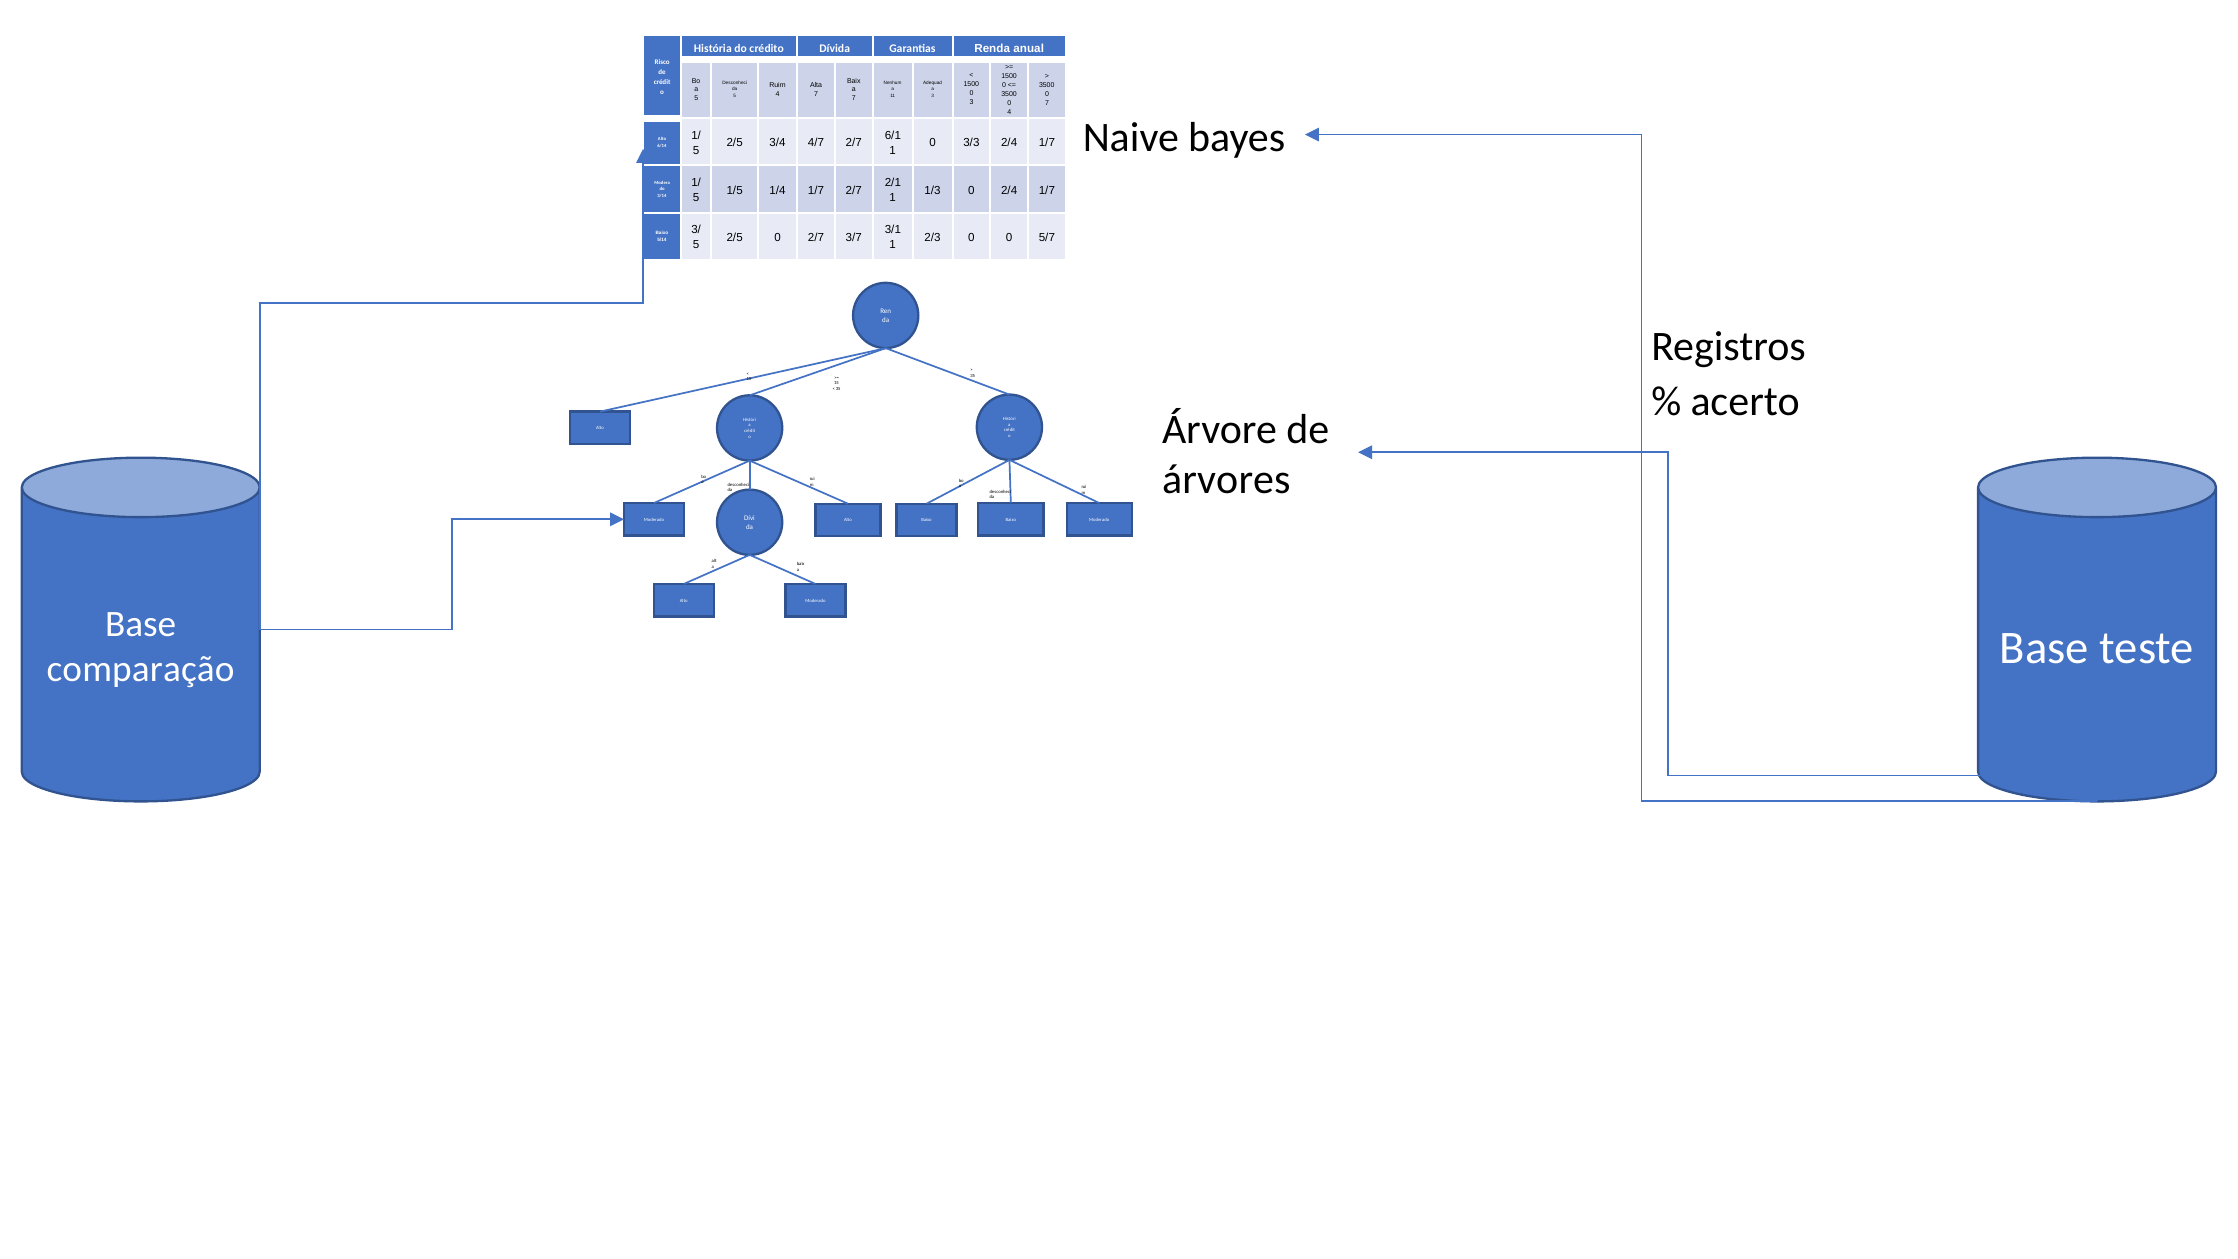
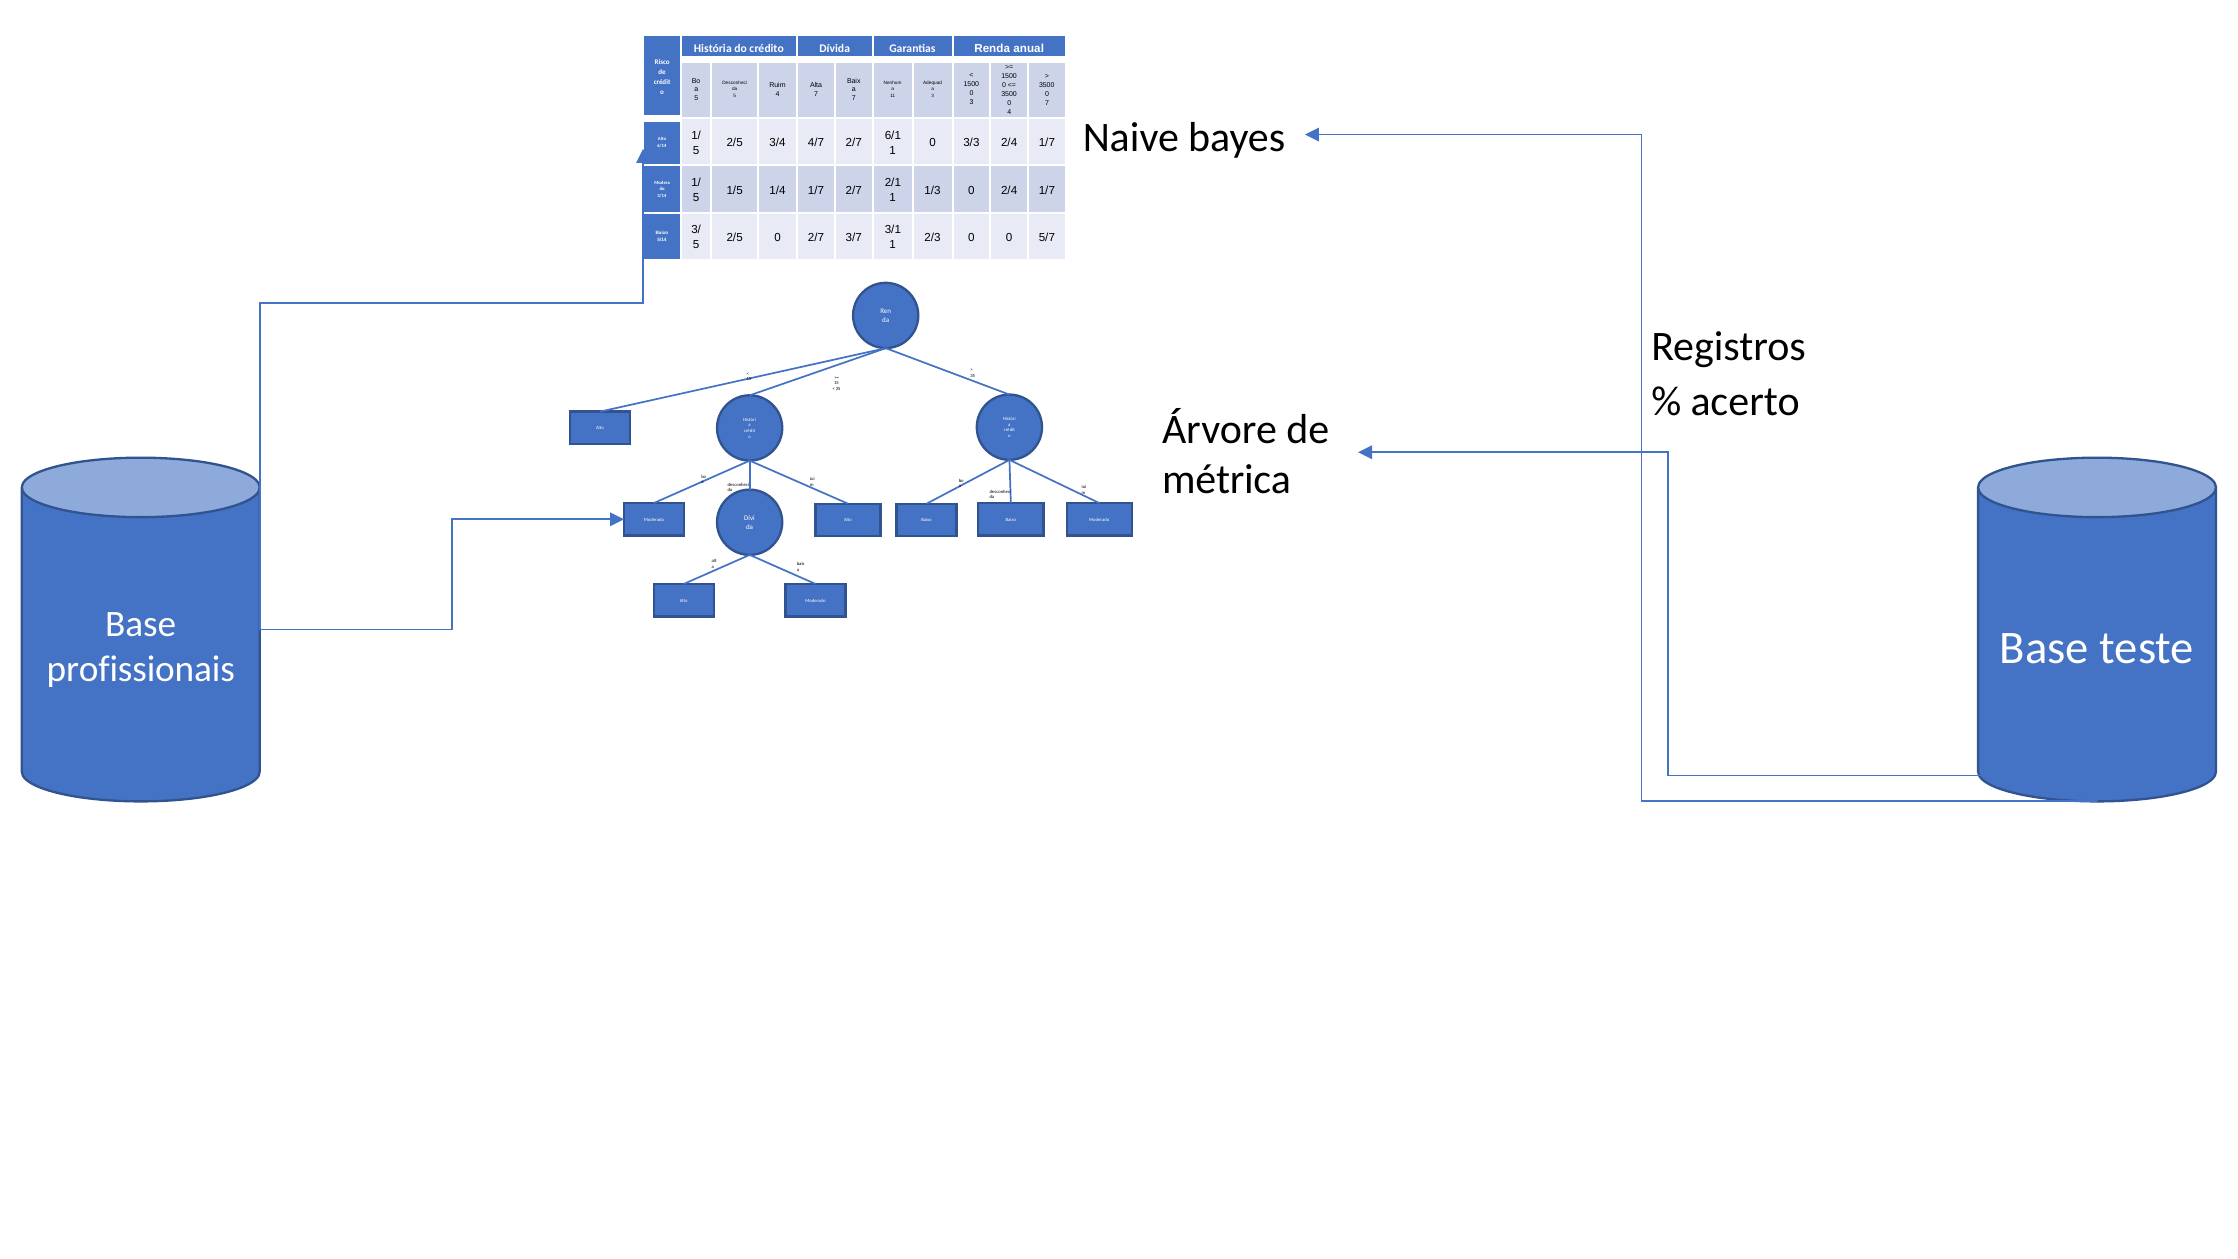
árvores: árvores -> métrica (1227, 480)
comparação: comparação -> profissionais (141, 669)
